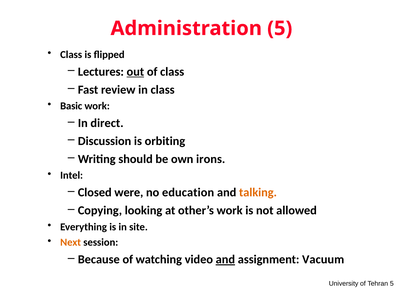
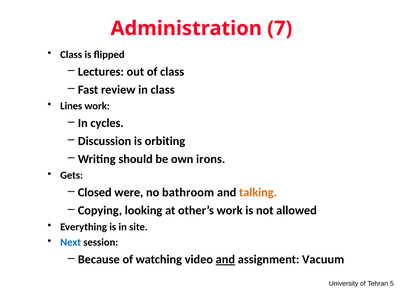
Administration 5: 5 -> 7 (280, 28)
out underline: present -> none (135, 72)
Basic: Basic -> Lines (71, 106)
direct: direct -> cycles (107, 123)
Intel: Intel -> Gets (72, 176)
education: education -> bathroom (188, 193)
Next colour: orange -> blue (71, 243)
